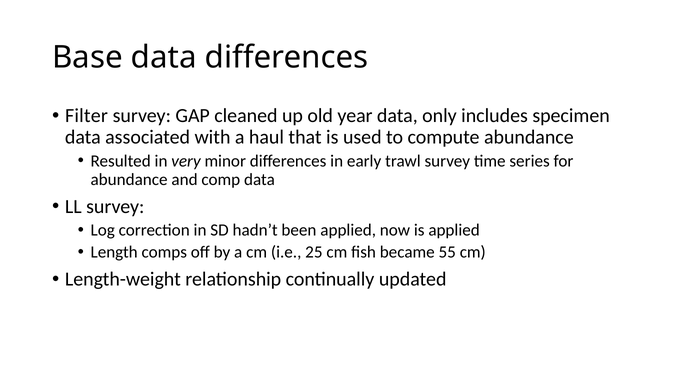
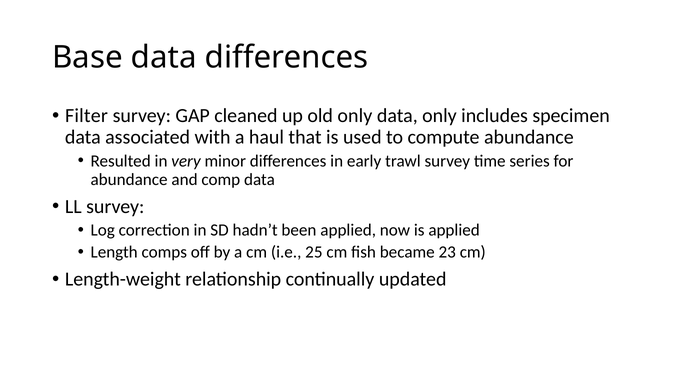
old year: year -> only (355, 116)
55: 55 -> 23 (447, 252)
